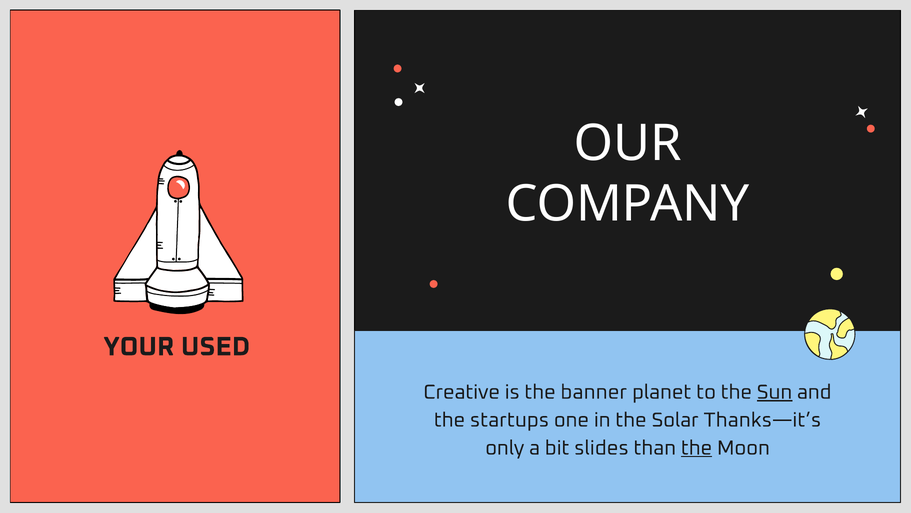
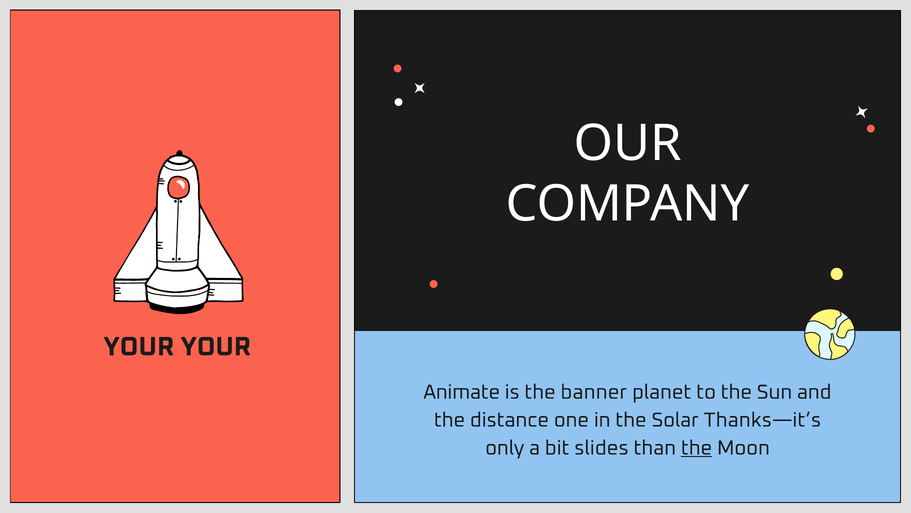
YOUR USED: USED -> YOUR (216, 346)
Creative: Creative -> Animate (462, 392)
Sun underline: present -> none (775, 392)
startups: startups -> distance (510, 419)
